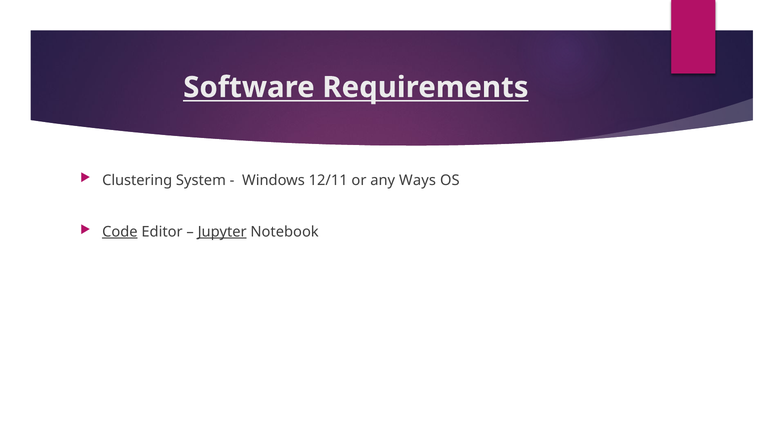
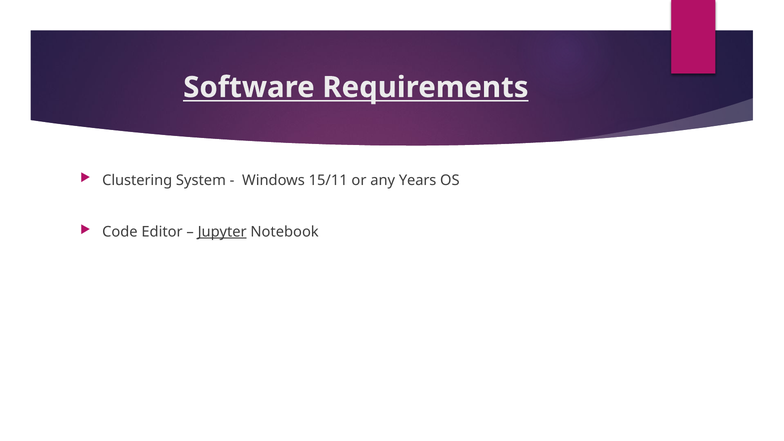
12/11: 12/11 -> 15/11 (328, 180)
Ways: Ways -> Years (418, 180)
Code underline: present -> none (120, 232)
